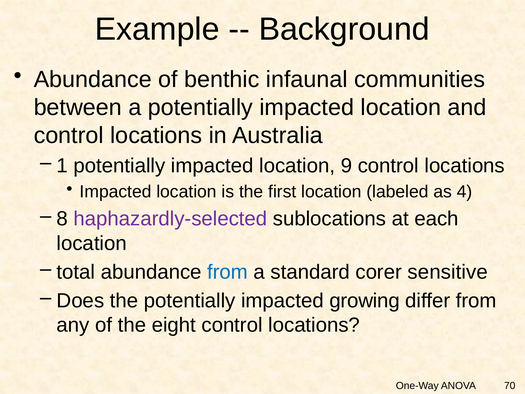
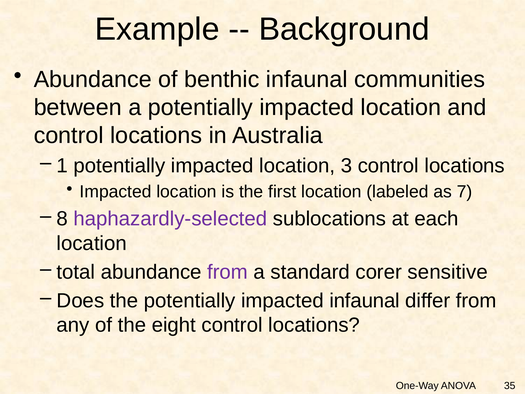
9: 9 -> 3 (346, 166)
4: 4 -> 7 (465, 192)
from colour: blue -> purple (228, 272)
impacted growing: growing -> infaunal (365, 300)
70: 70 -> 35 (510, 386)
